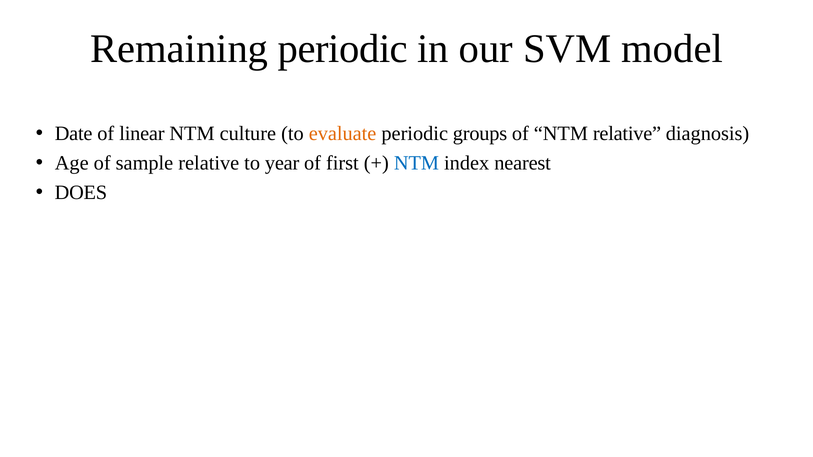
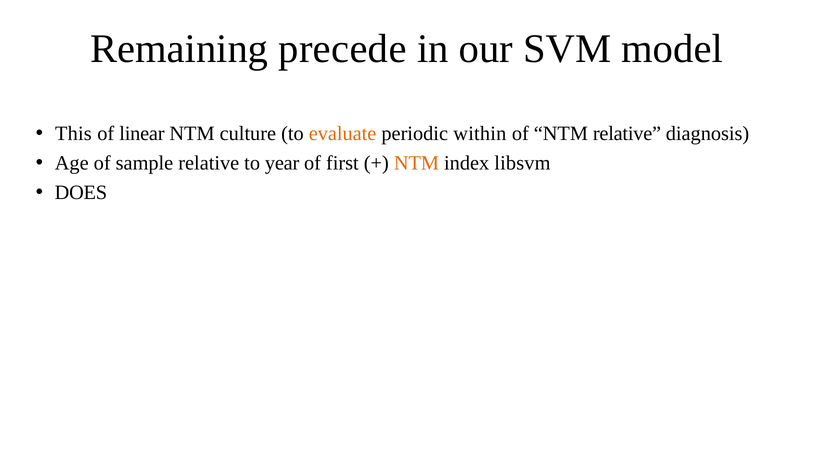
Remaining periodic: periodic -> precede (343, 49)
Date: Date -> This (73, 134)
groups: groups -> within (480, 134)
NTM colour: blue -> orange (416, 163)
nearest: nearest -> libsvm (522, 163)
